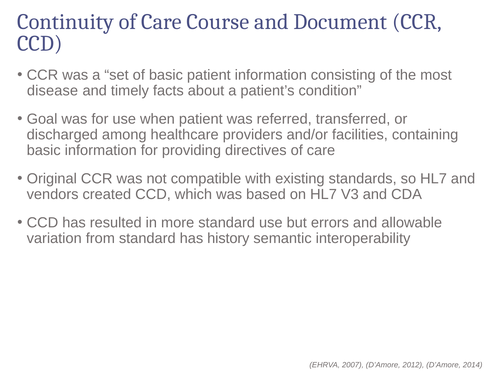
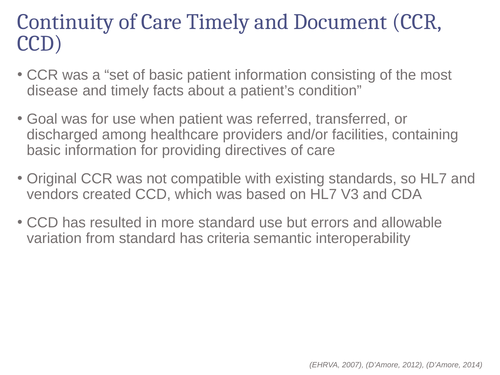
Care Course: Course -> Timely (218, 22)
history: history -> criteria (228, 239)
